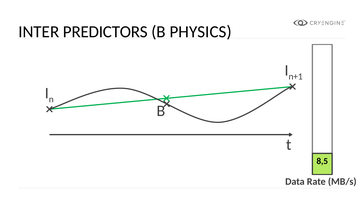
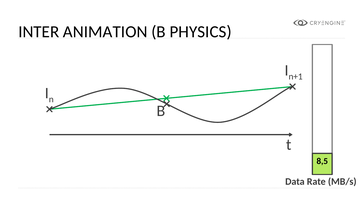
PREDICTORS: PREDICTORS -> ANIMATION (105, 32)
